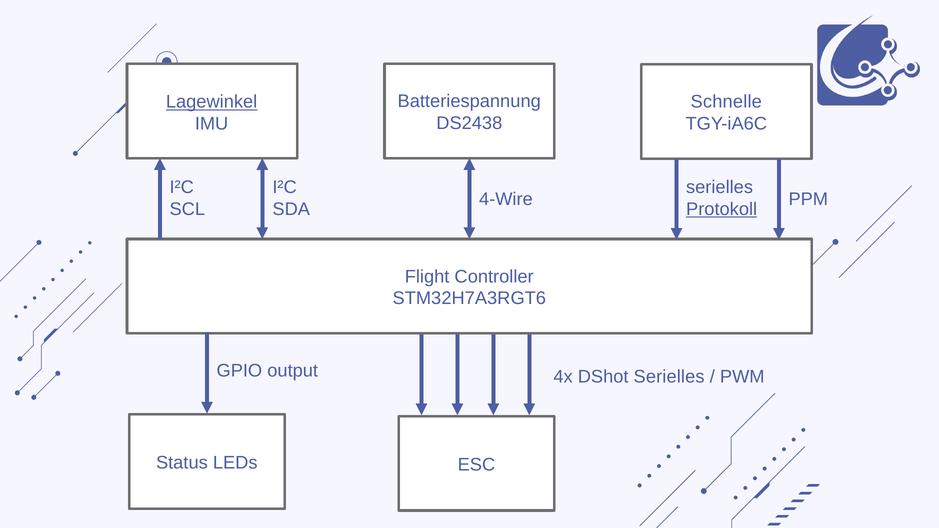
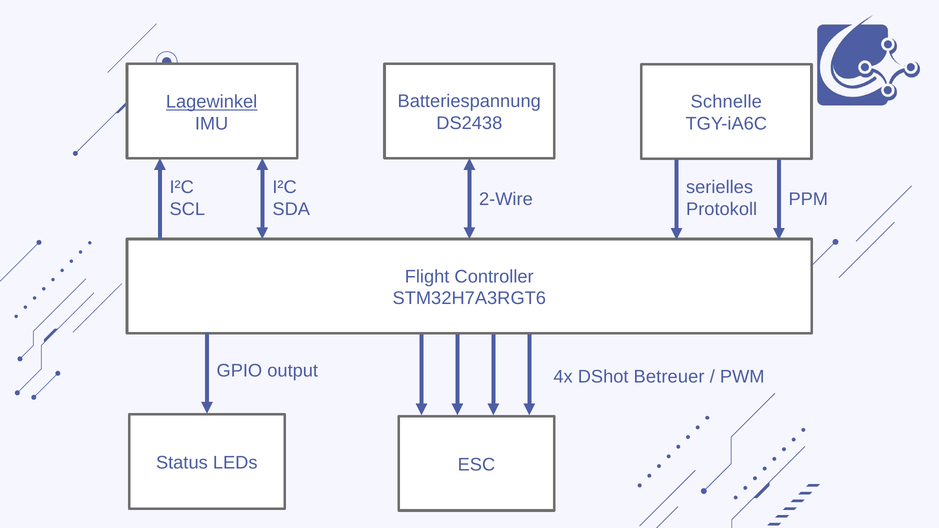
4-Wire: 4-Wire -> 2-Wire (506, 199)
Protokoll underline: present -> none (722, 209)
DShot Serielles: Serielles -> Betreuer (669, 377)
